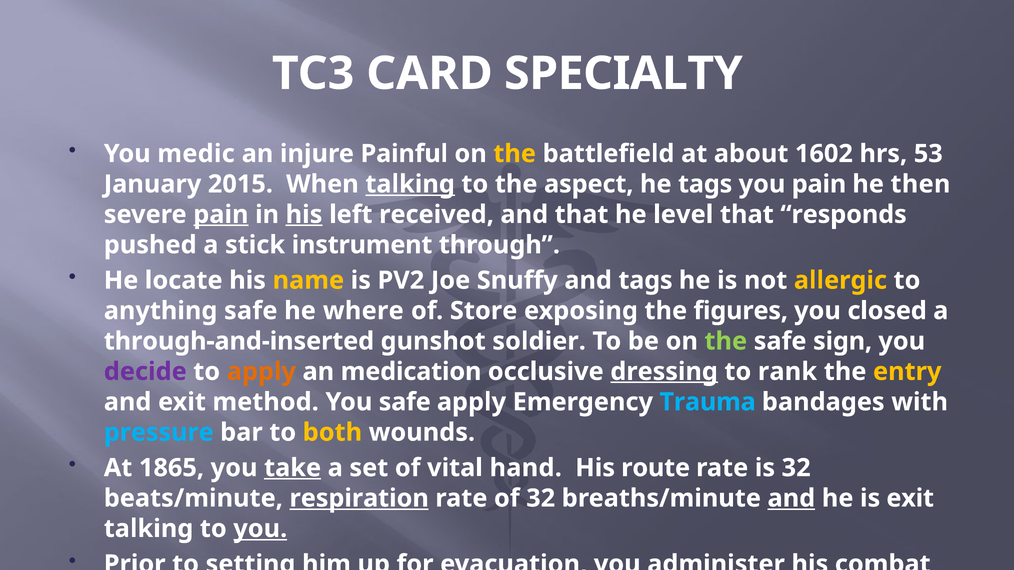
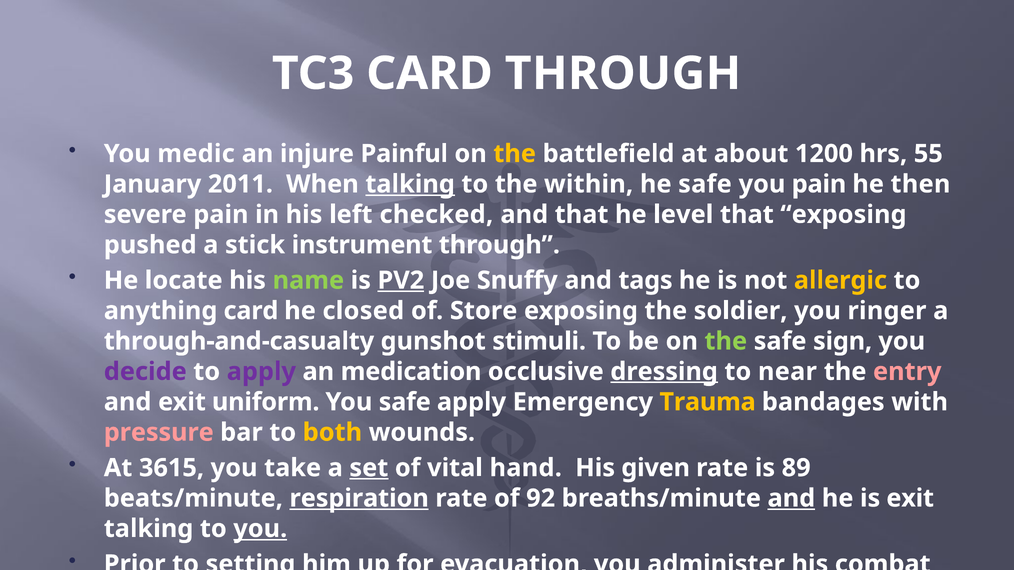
CARD SPECIALTY: SPECIALTY -> THROUGH (623, 74)
1602: 1602 -> 1200 (824, 154)
53: 53 -> 55 (928, 154)
2015: 2015 -> 2011 (240, 184)
aspect: aspect -> within (589, 184)
he tags: tags -> safe (705, 184)
pain underline: present -> none (221, 215)
his underline: present -> none (304, 215)
received: received -> checked (436, 215)
that responds: responds -> exposing (843, 215)
name colour: yellow -> light green (308, 281)
PV2 underline: none -> present (401, 281)
anything safe: safe -> card (251, 311)
where: where -> closed (363, 311)
figures: figures -> soldier (741, 311)
closed: closed -> ringer (887, 311)
through-and-inserted: through-and-inserted -> through-and-casualty (239, 341)
soldier: soldier -> stimuli (539, 341)
apply colour: orange -> purple (261, 372)
rank: rank -> near (787, 372)
entry colour: yellow -> pink (907, 372)
method: method -> uniform (266, 402)
Trauma colour: light blue -> yellow (708, 402)
pressure colour: light blue -> pink (159, 433)
1865: 1865 -> 3615 (171, 468)
take underline: present -> none (293, 468)
set underline: none -> present (369, 468)
route: route -> given (656, 468)
is 32: 32 -> 89 (796, 468)
of 32: 32 -> 92 (541, 499)
